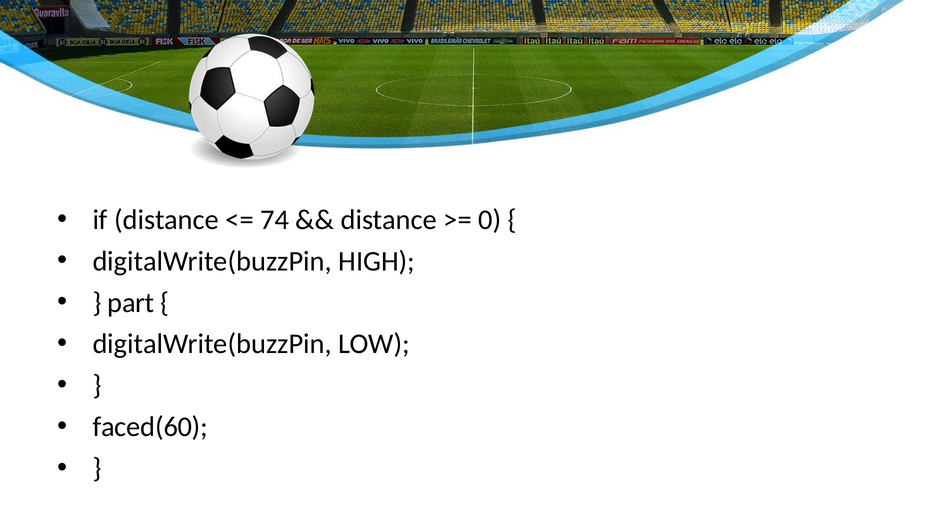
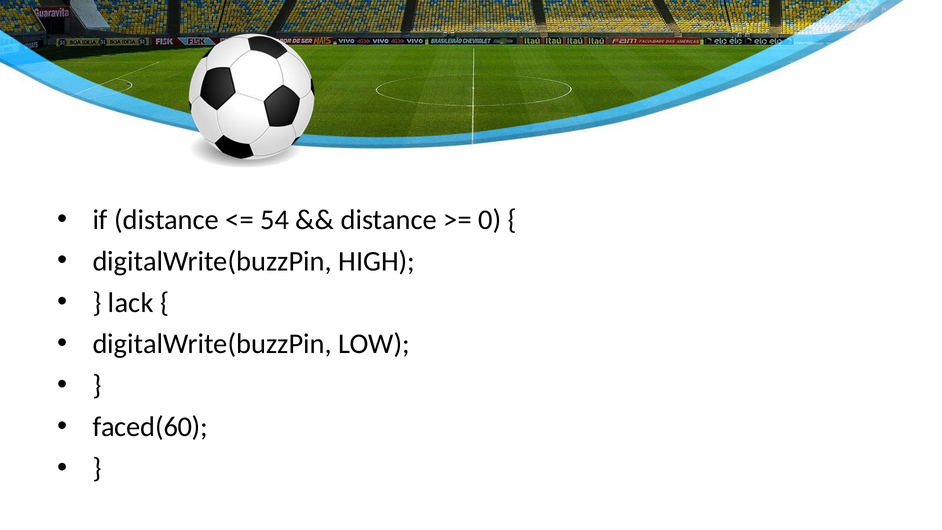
74: 74 -> 54 (275, 220)
part: part -> lack (131, 303)
